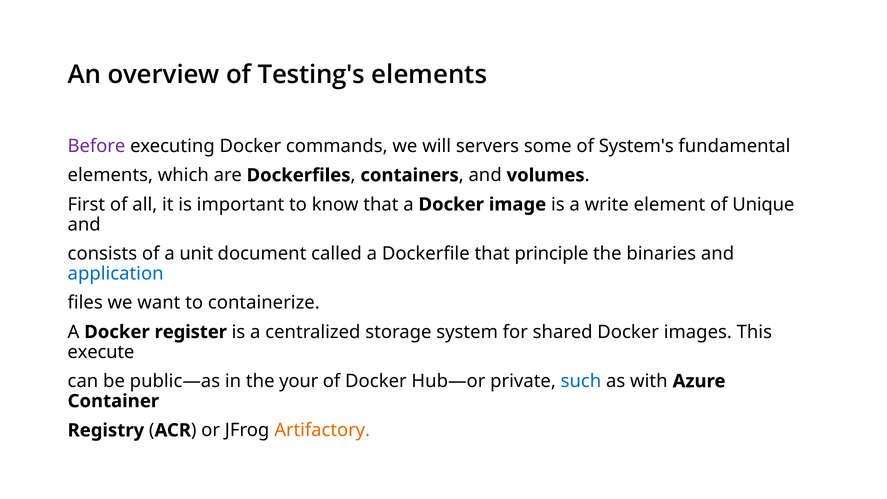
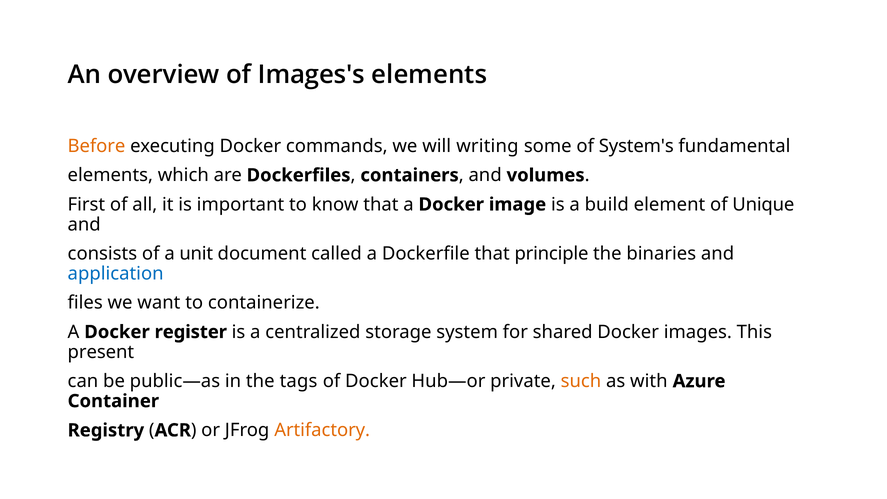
Testing's: Testing's -> Images's (311, 75)
Before colour: purple -> orange (96, 146)
servers: servers -> writing (487, 146)
write: write -> build (607, 204)
execute: execute -> present (101, 352)
your: your -> tags (299, 381)
such colour: blue -> orange (581, 381)
